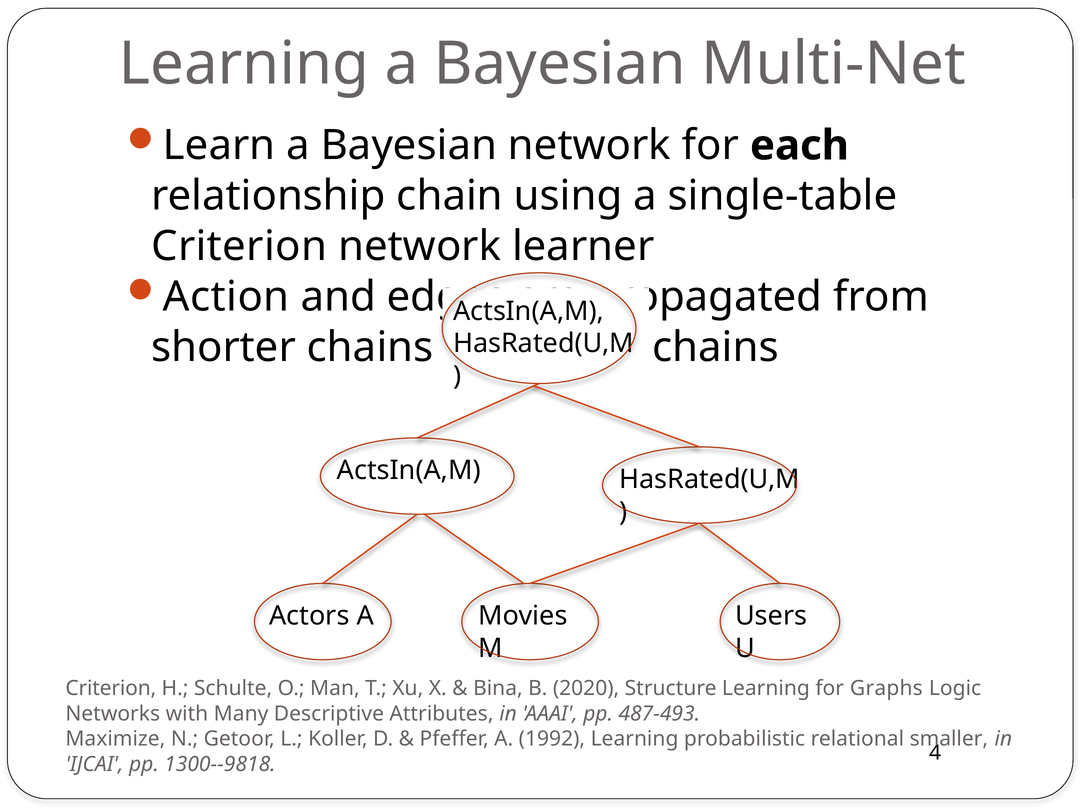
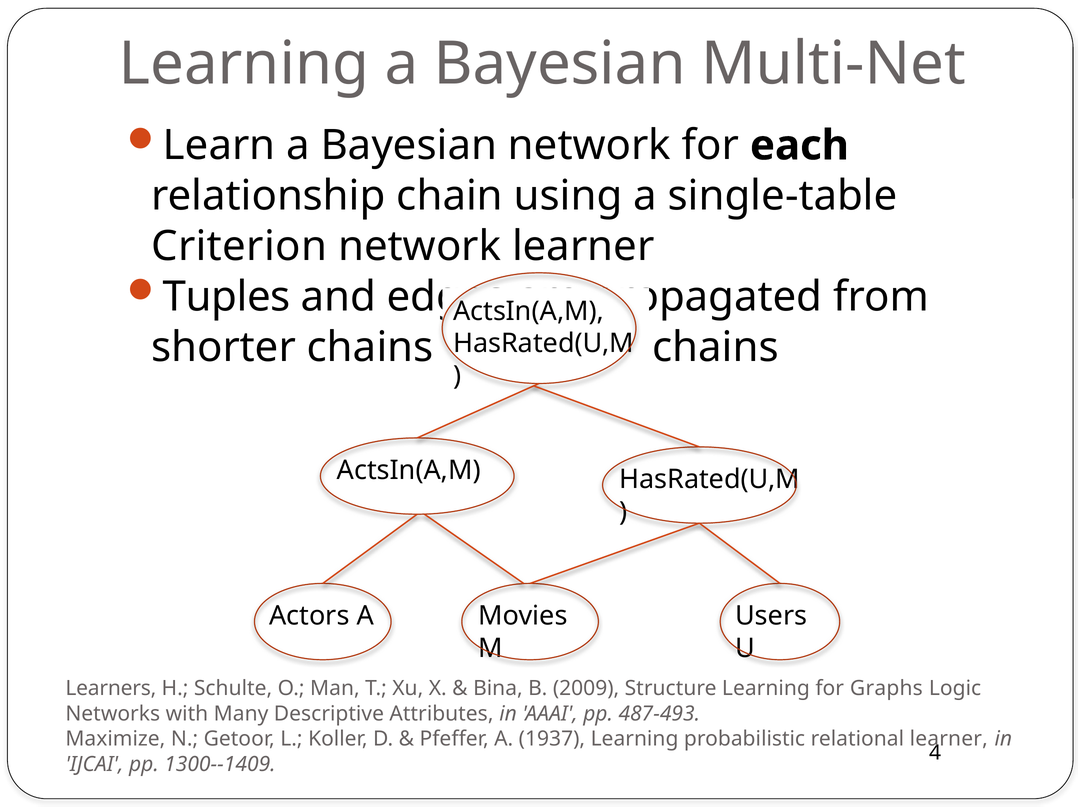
Action: Action -> Tuples (227, 297)
Criterion: Criterion -> Learners (111, 689)
2020: 2020 -> 2009 (586, 689)
1992: 1992 -> 1937 (552, 740)
relational smaller: smaller -> learner (949, 740)
1300--9818: 1300--9818 -> 1300--1409 (220, 765)
